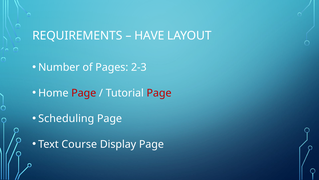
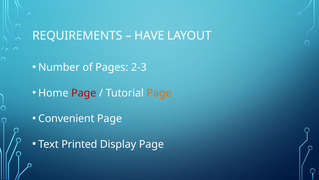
Page colour: red -> orange (159, 93)
Scheduling: Scheduling -> Convenient (66, 118)
Course: Course -> Printed (79, 144)
